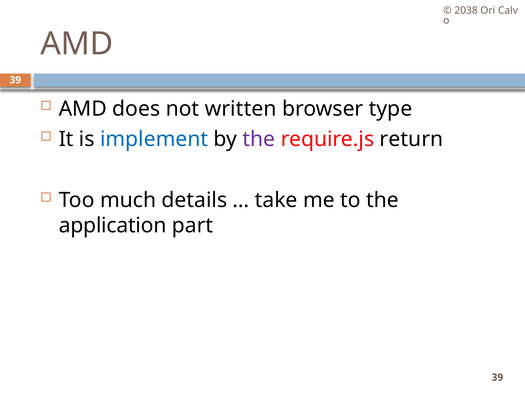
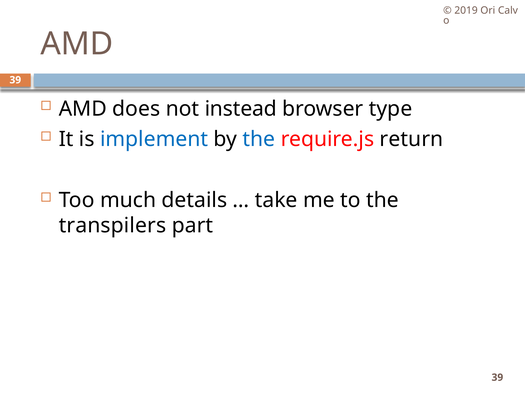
2038: 2038 -> 2019 (466, 10)
written: written -> instead (241, 109)
the colour: purple -> blue (259, 139)
application: application -> transpilers (112, 225)
